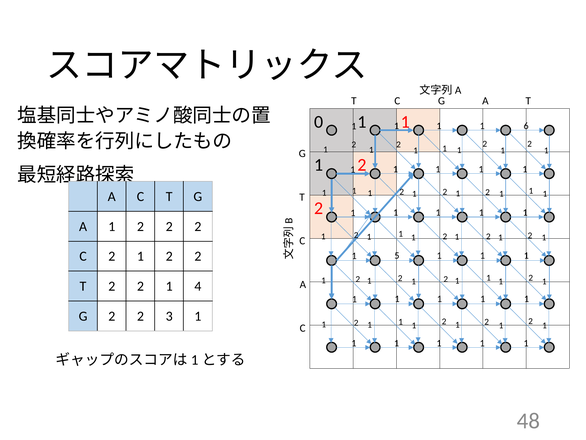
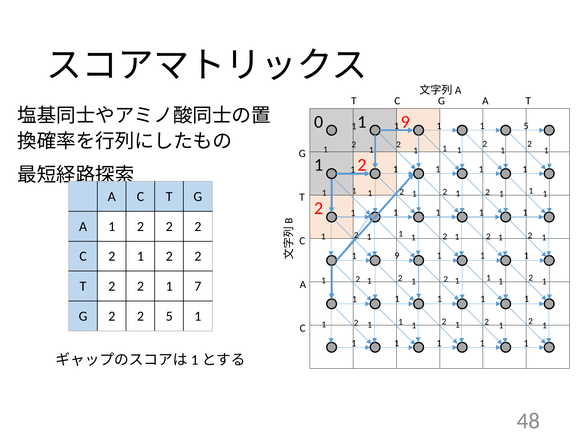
0 1 1: 1 -> 9 (405, 122)
1 6: 6 -> 5 (526, 126)
5: 5 -> 9 (397, 255)
4: 4 -> 7 (198, 286)
2 3: 3 -> 5 (169, 316)
